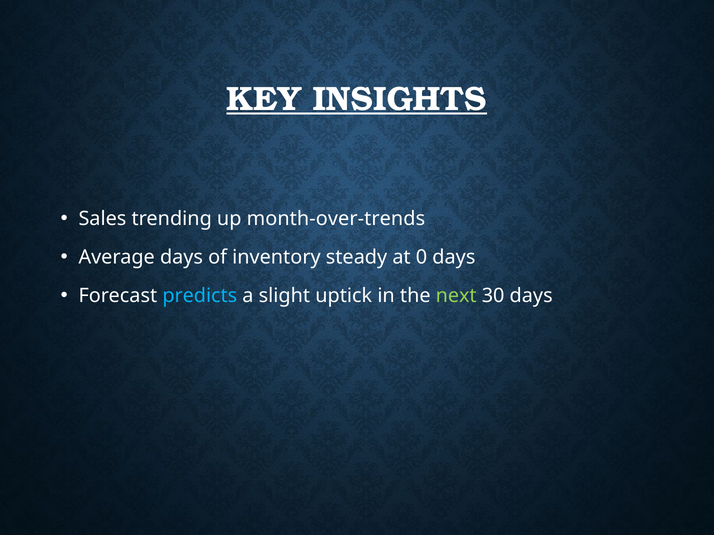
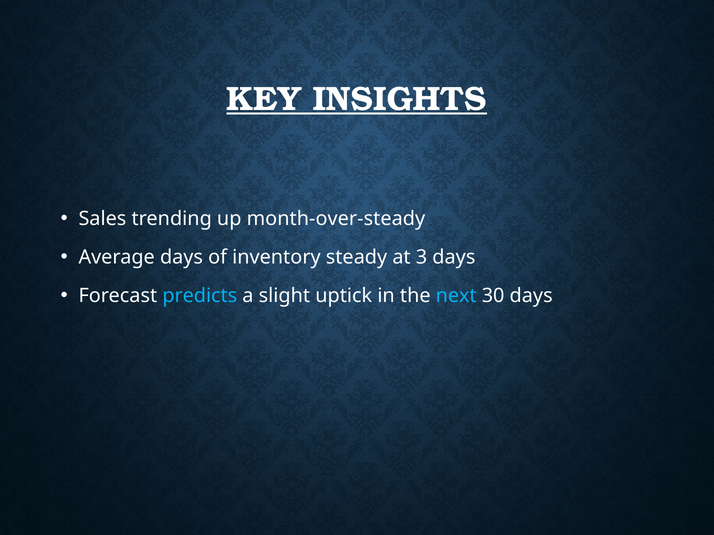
month-over-trends: month-over-trends -> month-over-steady (336, 219)
0: 0 -> 3 (422, 257)
next colour: light green -> light blue (456, 296)
